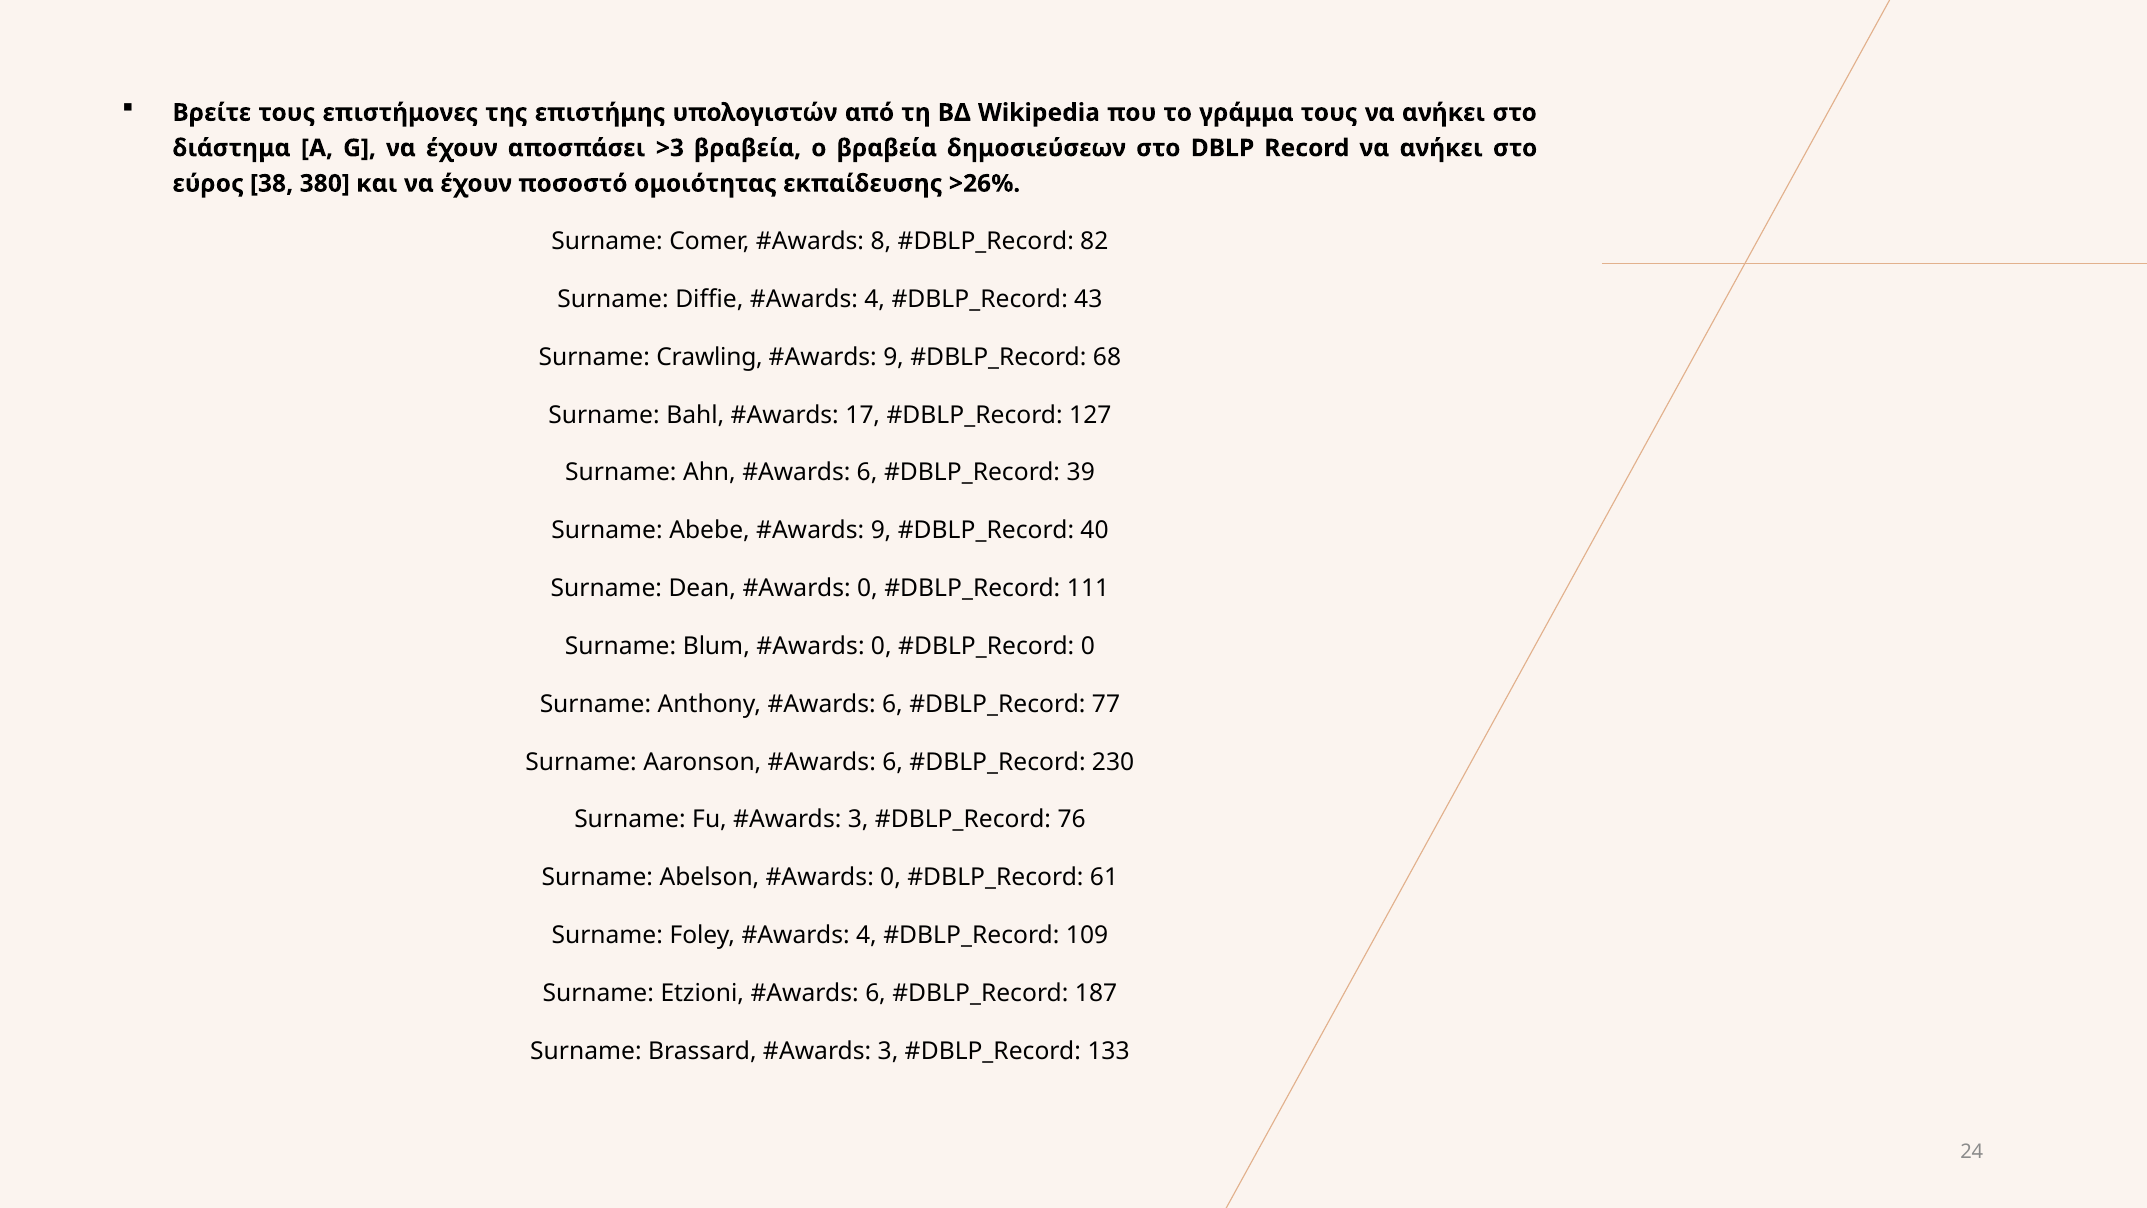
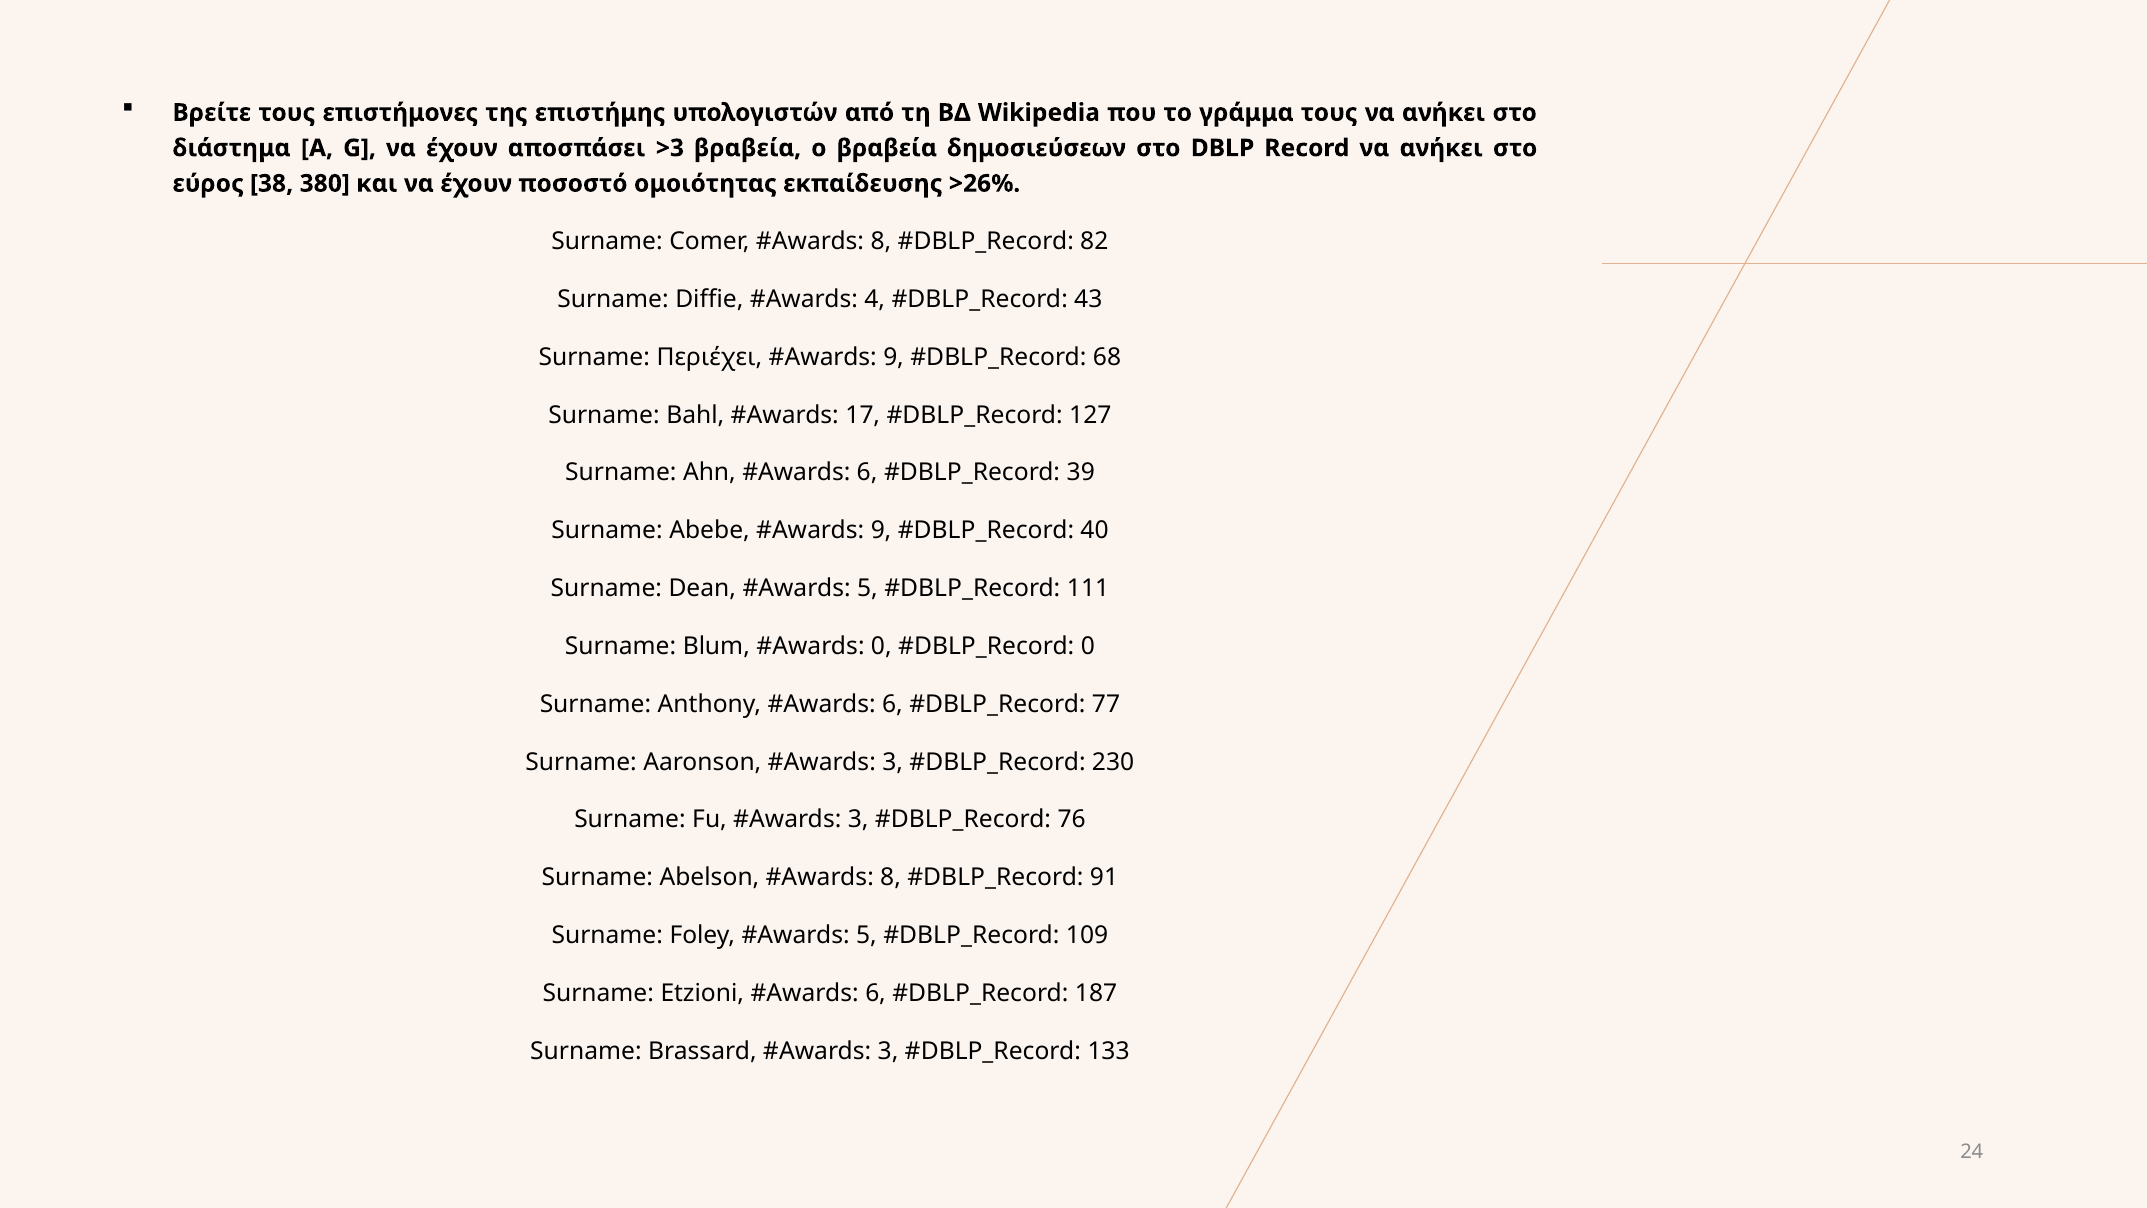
Crawling: Crawling -> Περιέχει (709, 357)
0: 0 -> 5 (867, 588)
6: 6 -> 3 (893, 762)
0: 0 -> 8 (890, 877)
61: 61 -> 91 (1104, 877)
4: 4 -> 5 (866, 935)
